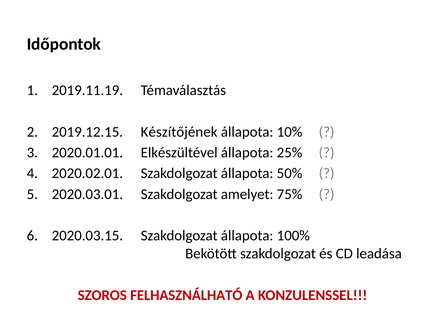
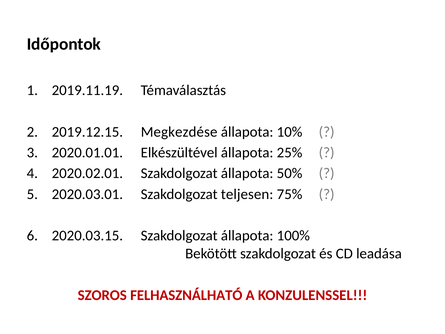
Készítőjének: Készítőjének -> Megkezdése (179, 132)
amelyet: amelyet -> teljesen (247, 194)
